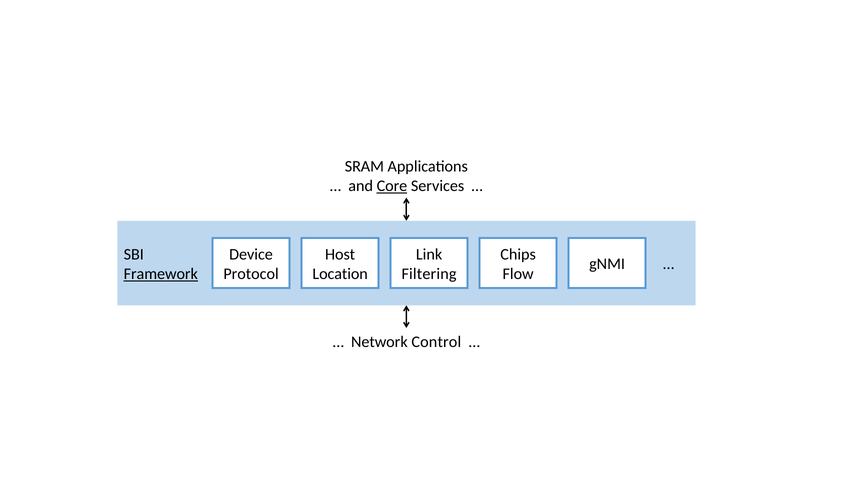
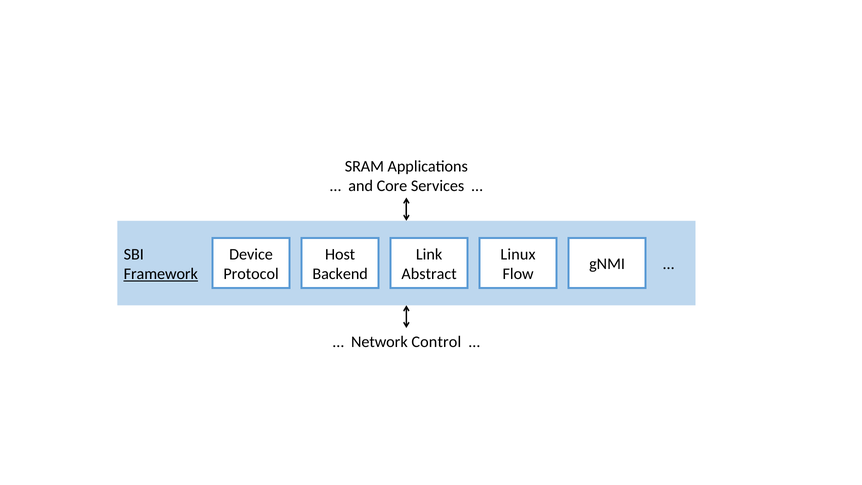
Core underline: present -> none (392, 186)
Chips: Chips -> Linux (518, 254)
Location: Location -> Backend (340, 274)
Filtering: Filtering -> Abstract (429, 274)
